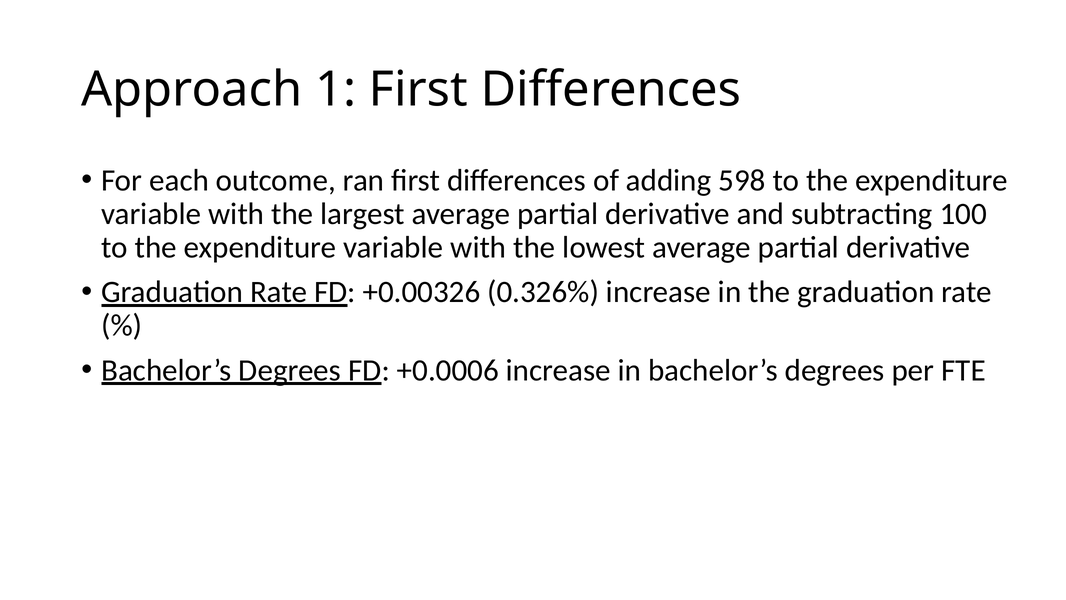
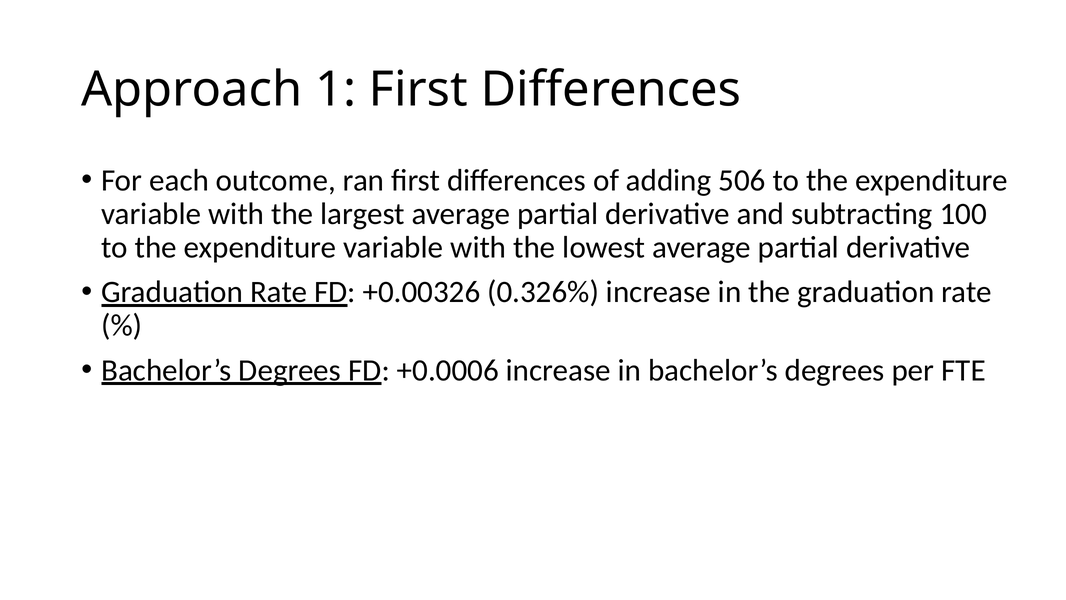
598: 598 -> 506 (742, 180)
